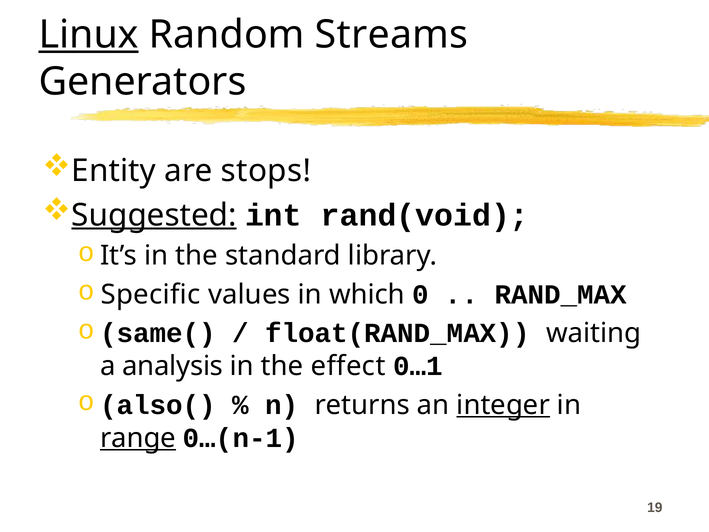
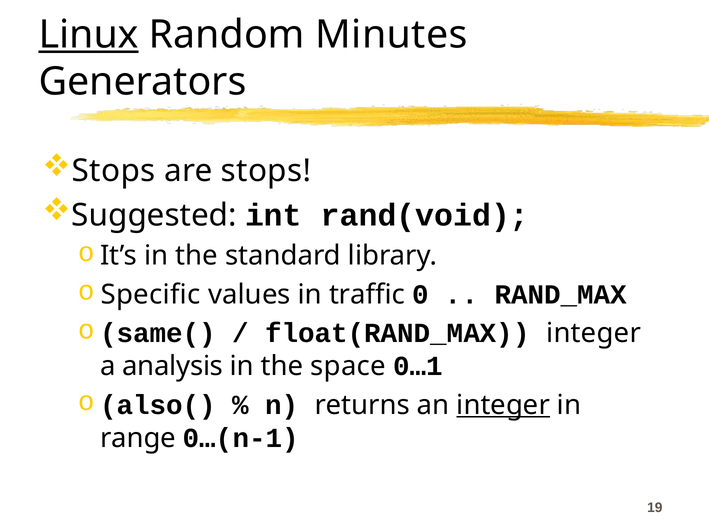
Streams: Streams -> Minutes (391, 35)
Entity: Entity -> Stops (114, 171)
Suggested underline: present -> none (154, 215)
which: which -> traffic (367, 294)
float(RAND_MAX waiting: waiting -> integer (594, 333)
effect: effect -> space (348, 366)
range underline: present -> none (138, 438)
